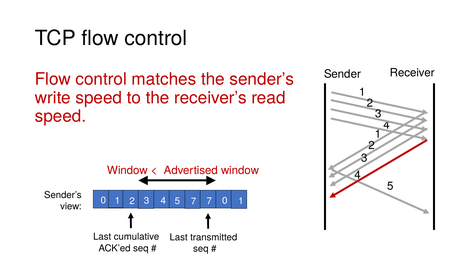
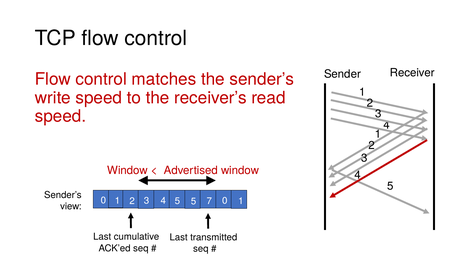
5 7: 7 -> 5 (194, 201)
